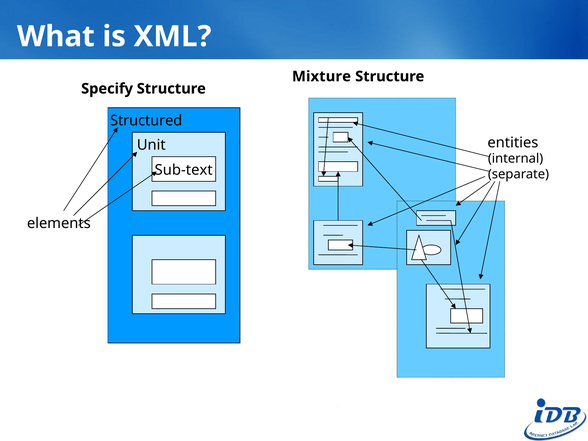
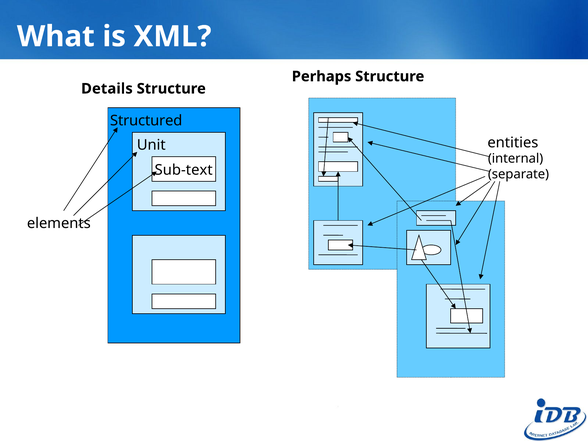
Mixture: Mixture -> Perhaps (322, 76)
Specify: Specify -> Details (107, 89)
